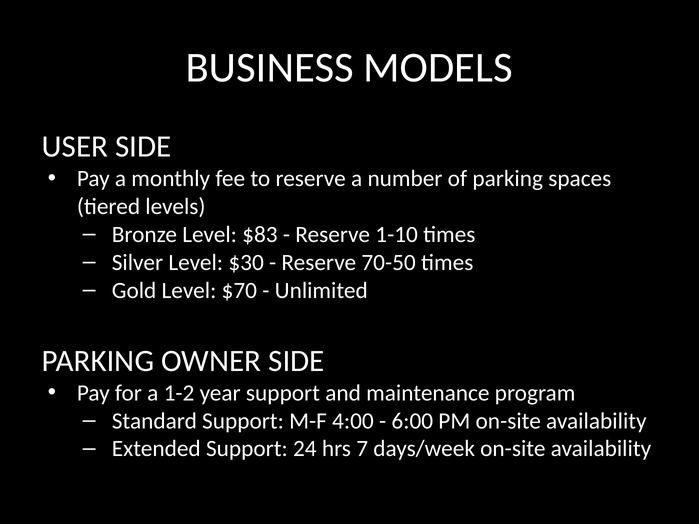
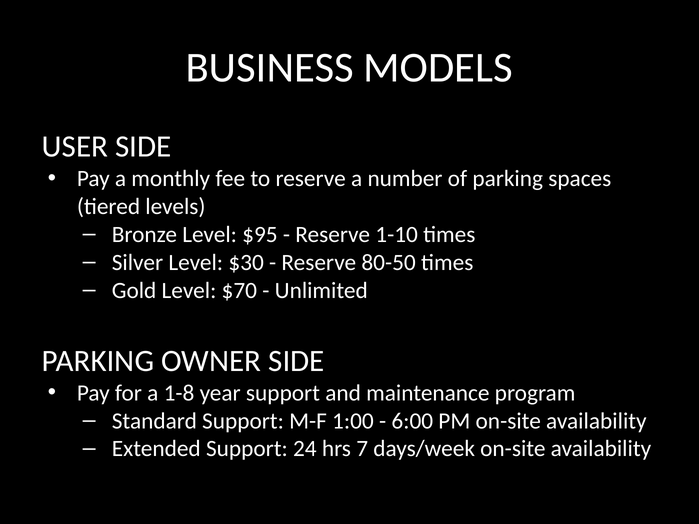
$83: $83 -> $95 (260, 235)
70-50: 70-50 -> 80-50 (389, 263)
1-2: 1-2 -> 1-8 (179, 393)
4:00: 4:00 -> 1:00 (353, 421)
